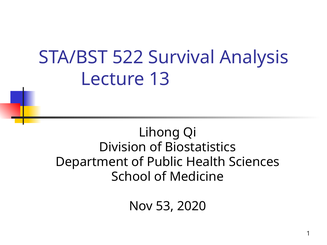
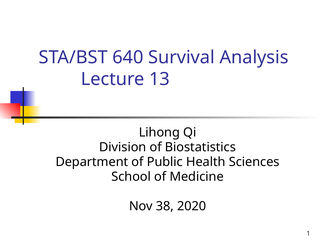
522: 522 -> 640 (128, 57)
53: 53 -> 38 (165, 206)
